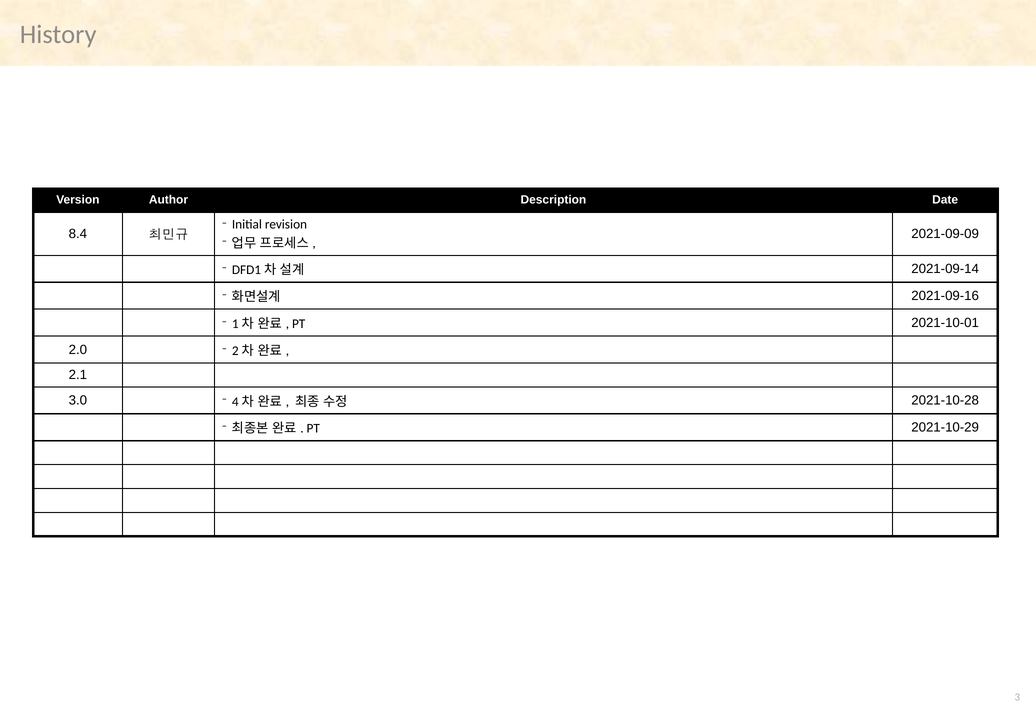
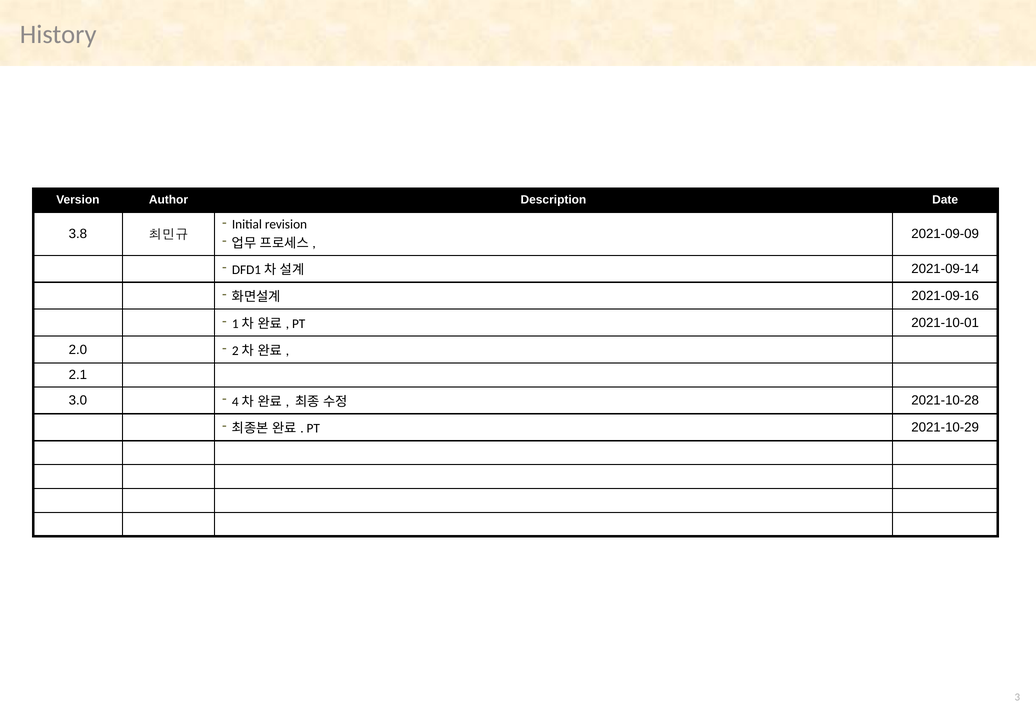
8.4: 8.4 -> 3.8 (78, 234)
